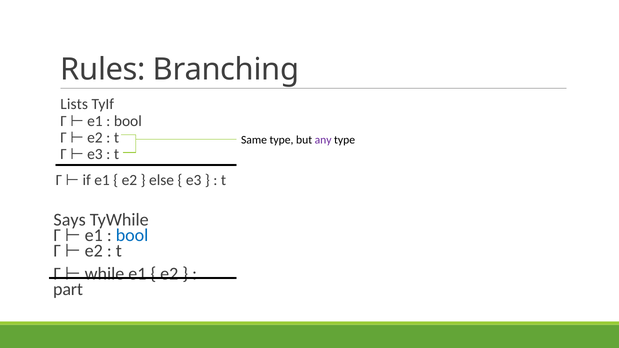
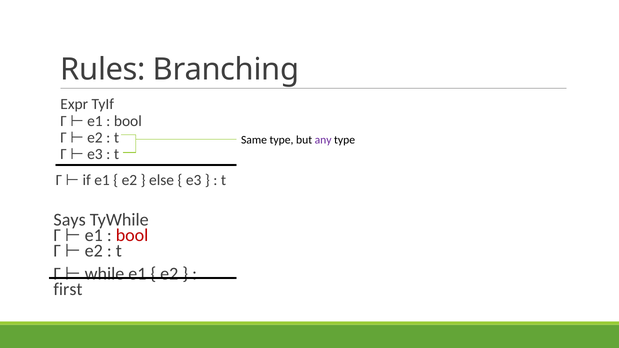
Lists: Lists -> Expr (74, 104)
bool colour: blue -> red (132, 235)
part: part -> first (68, 290)
